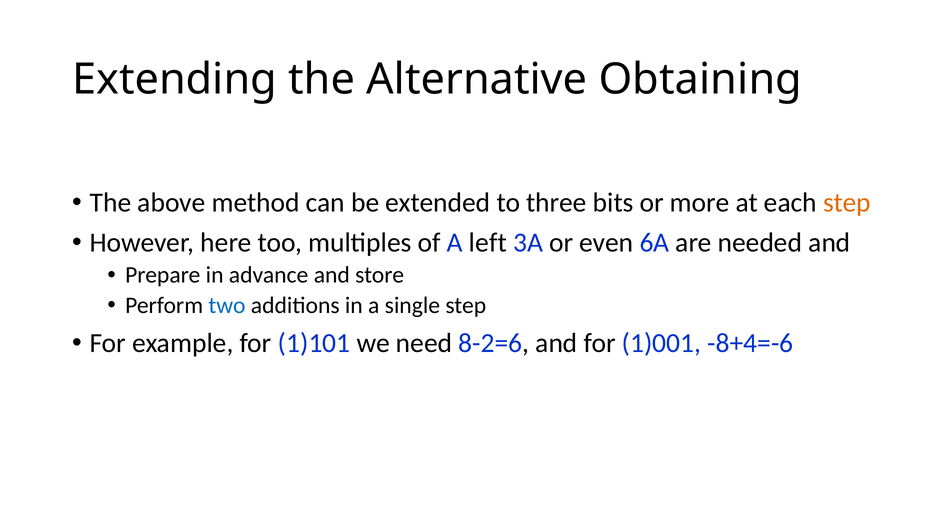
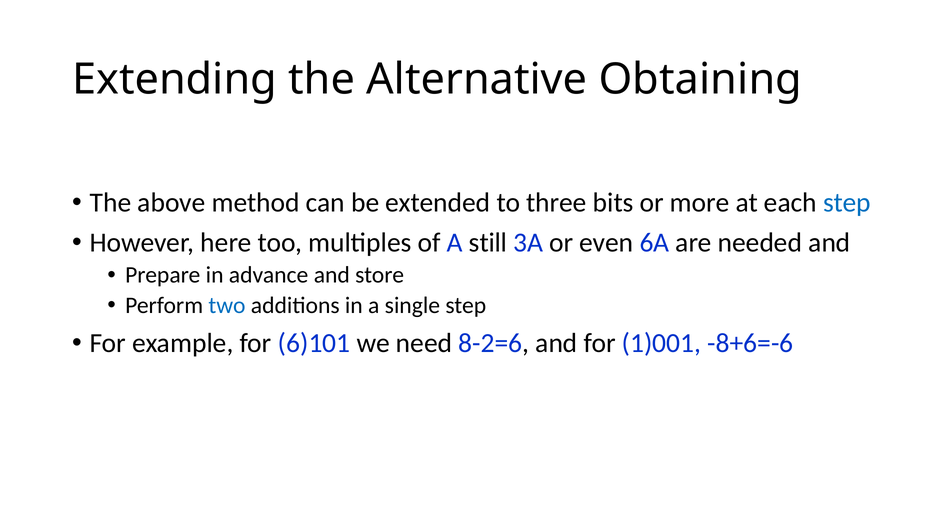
step colour: orange -> blue (847, 203)
left: left -> still (488, 242)
1)101: 1)101 -> 6)101 (314, 343)
-8+4=-6: -8+4=-6 -> -8+6=-6 (750, 343)
